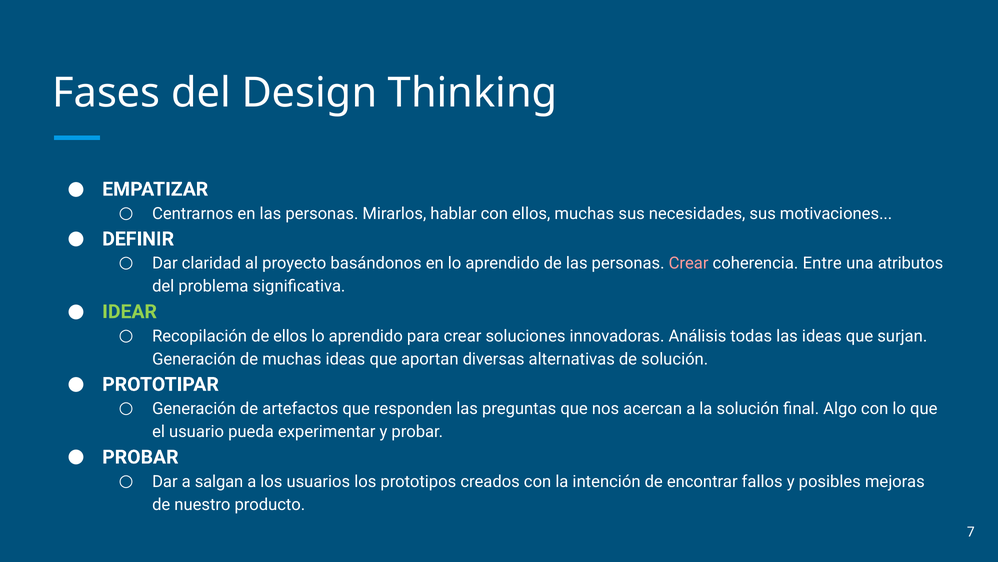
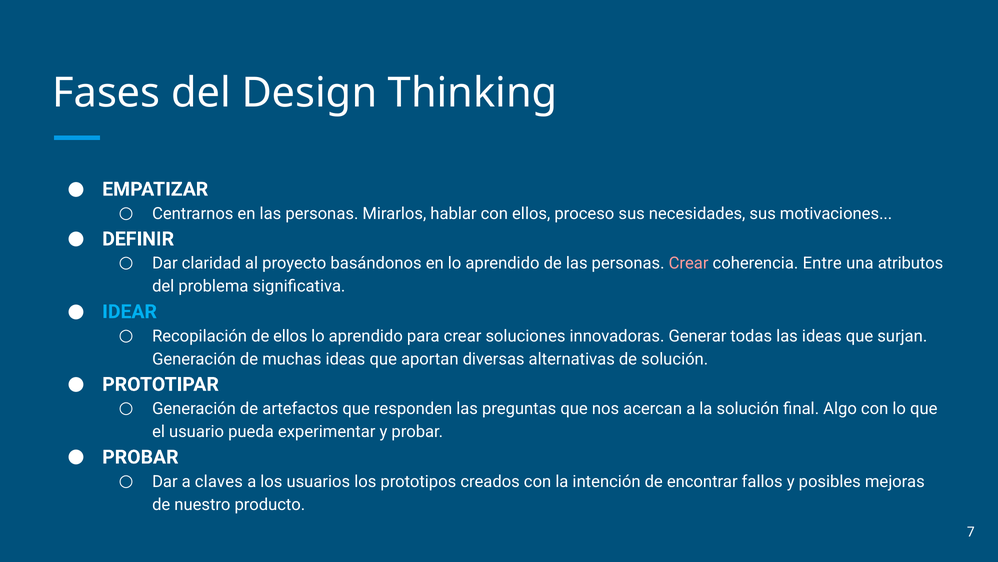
ellos muchas: muchas -> proceso (584, 213)
IDEAR colour: light green -> light blue (130, 311)
Análisis: Análisis -> Generar (697, 336)
salgan: salgan -> claves (219, 481)
